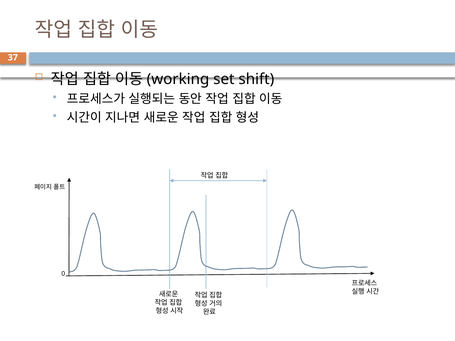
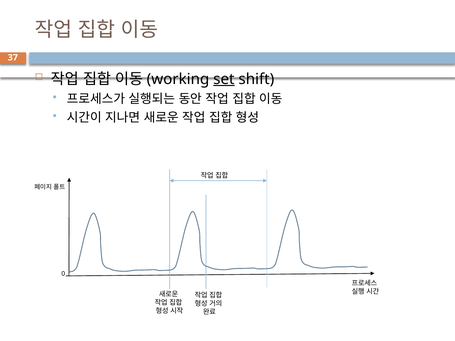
set underline: none -> present (224, 79)
